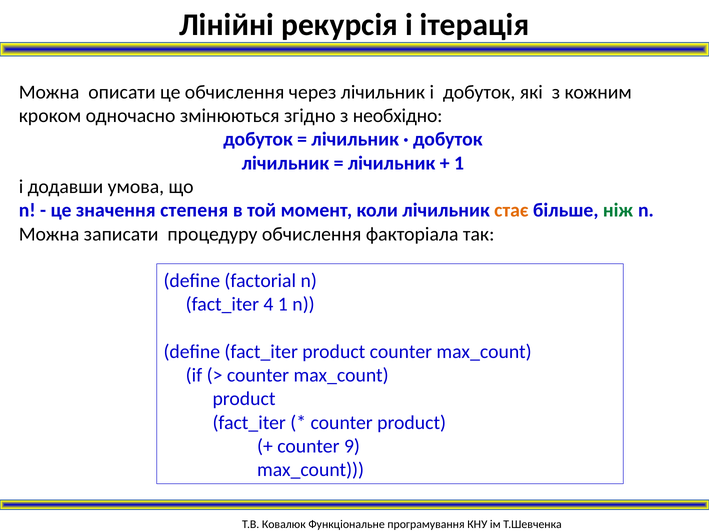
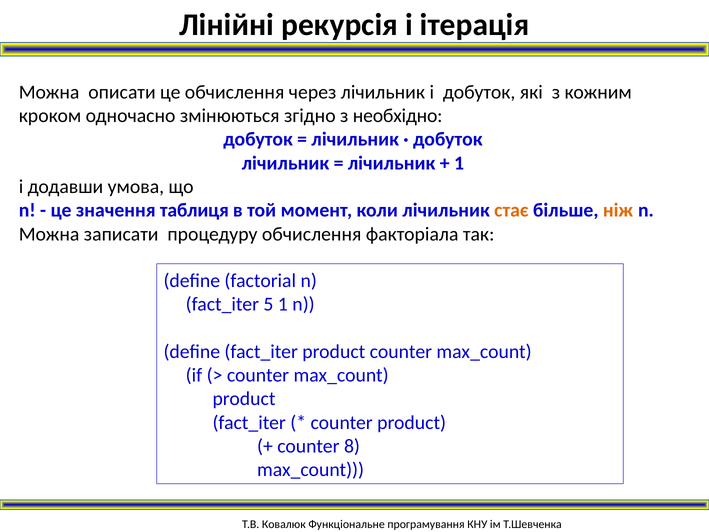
степеня: степеня -> таблиця (194, 210)
ніж colour: green -> orange (618, 210)
4: 4 -> 5 (268, 304)
9: 9 -> 8 (352, 446)
